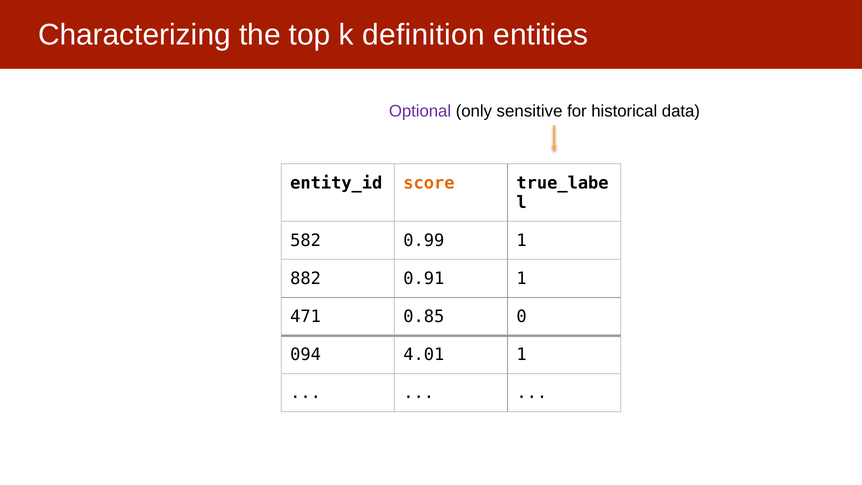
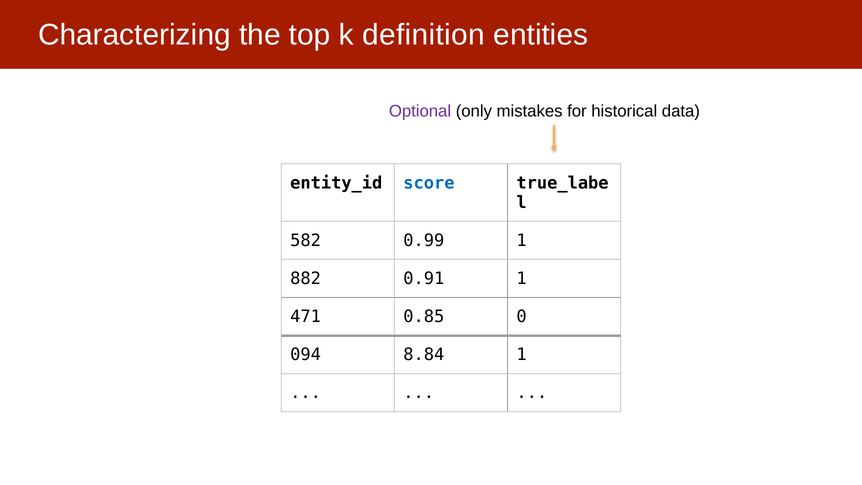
sensitive: sensitive -> mistakes (530, 111)
score colour: orange -> blue (429, 183)
4.01: 4.01 -> 8.84 (424, 355)
